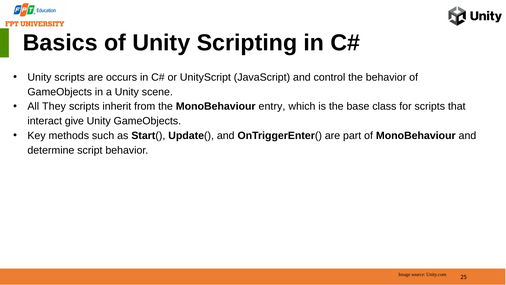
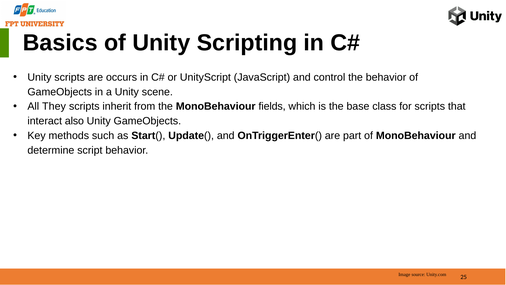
entry: entry -> fields (272, 106)
give: give -> also (74, 121)
